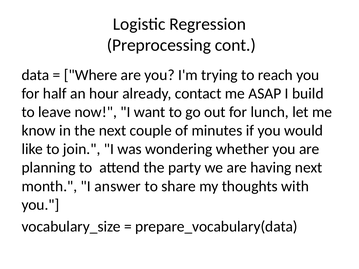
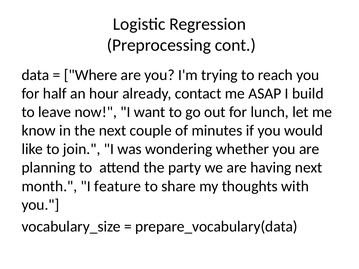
answer: answer -> feature (118, 186)
